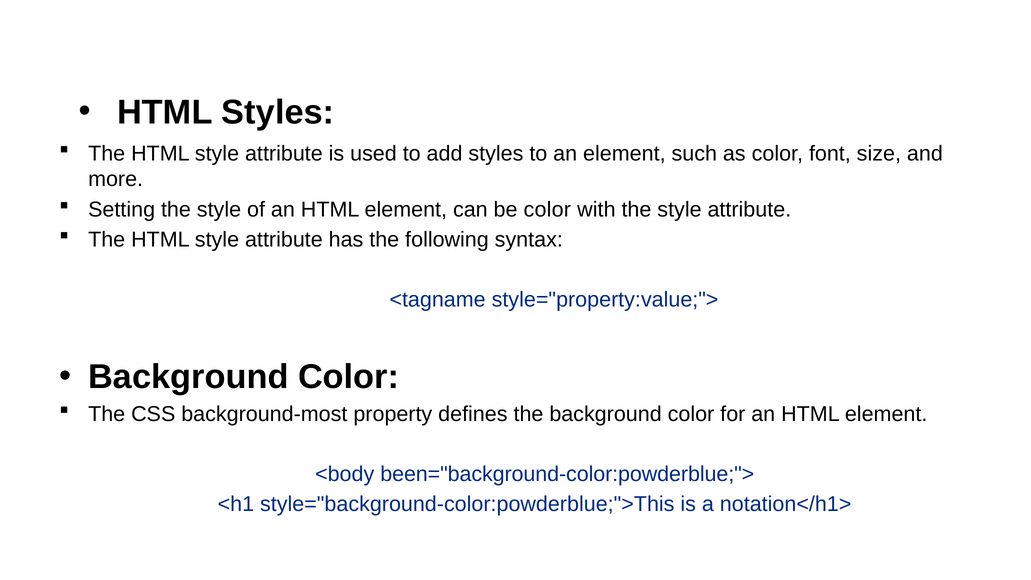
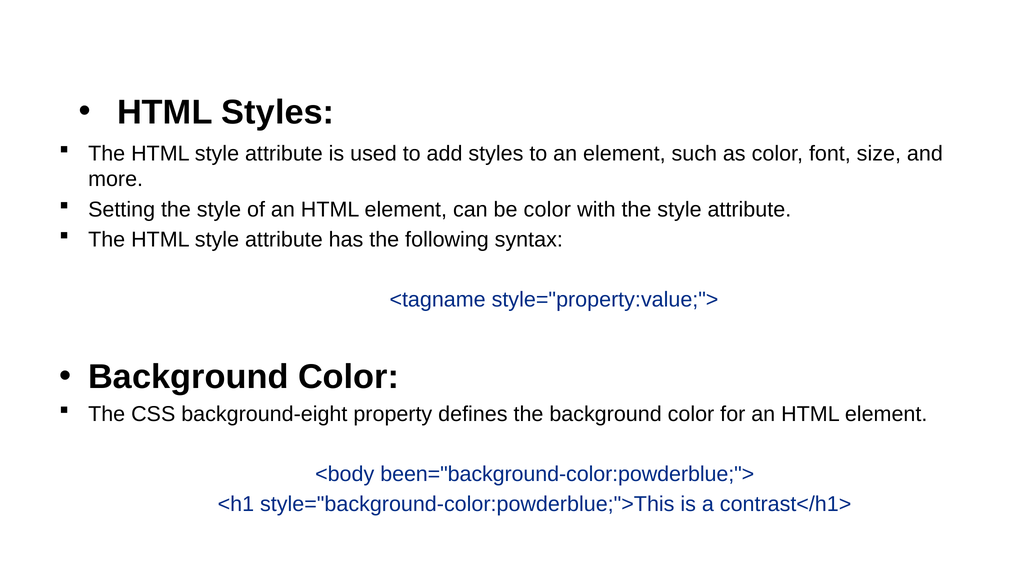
background-most: background-most -> background-eight (264, 414)
notation</h1>: notation</h1> -> contrast</h1> (786, 504)
